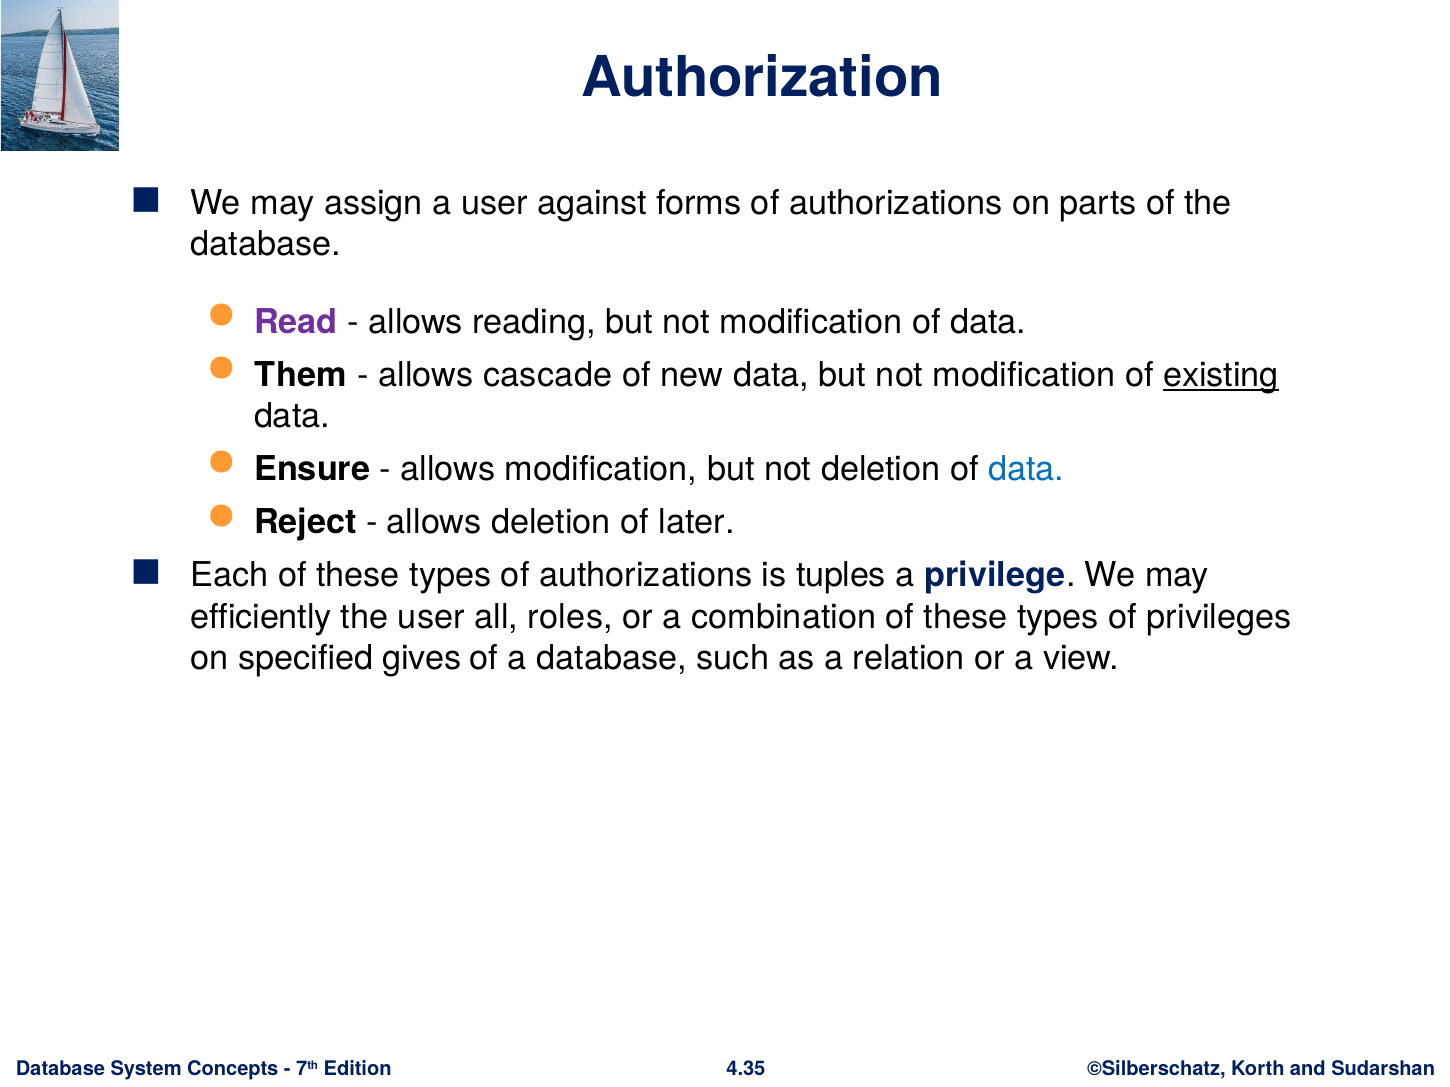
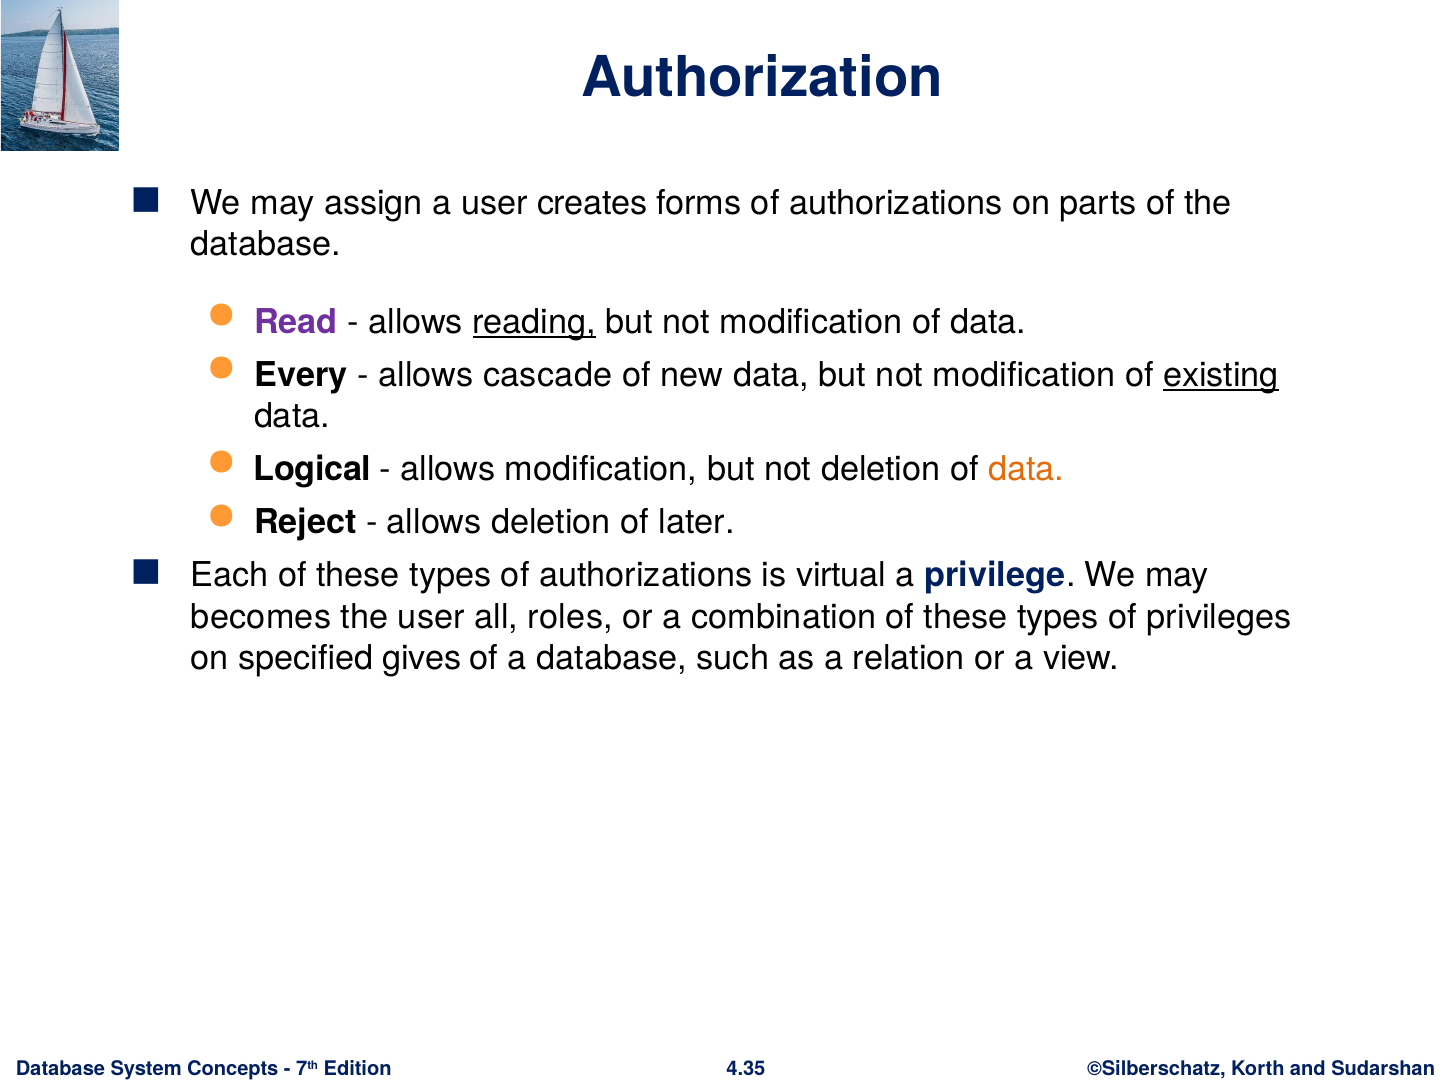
against: against -> creates (592, 204)
reading underline: none -> present (534, 322)
Them: Them -> Every (301, 376)
Ensure: Ensure -> Logical (312, 470)
data colour: blue -> orange (1026, 470)
tuples: tuples -> virtual (841, 576)
efficiently: efficiently -> becomes (261, 617)
